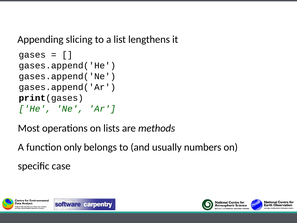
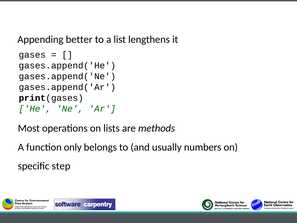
slicing: slicing -> better (79, 39)
case: case -> step (61, 166)
